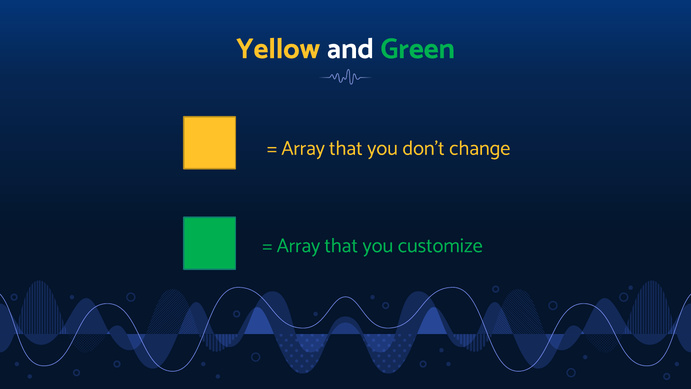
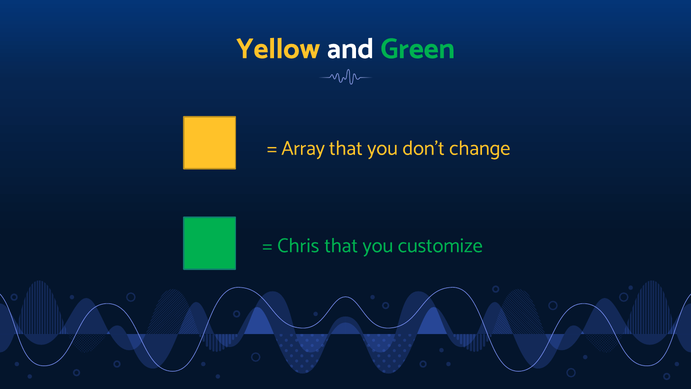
Array: Array -> Chris (298, 245)
